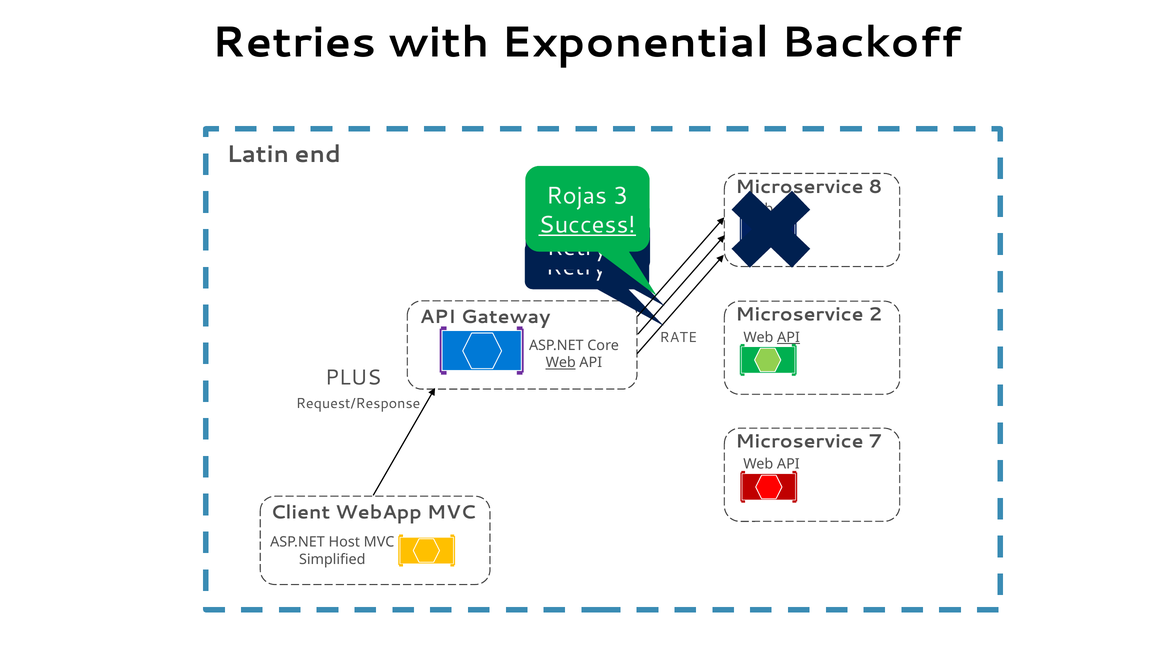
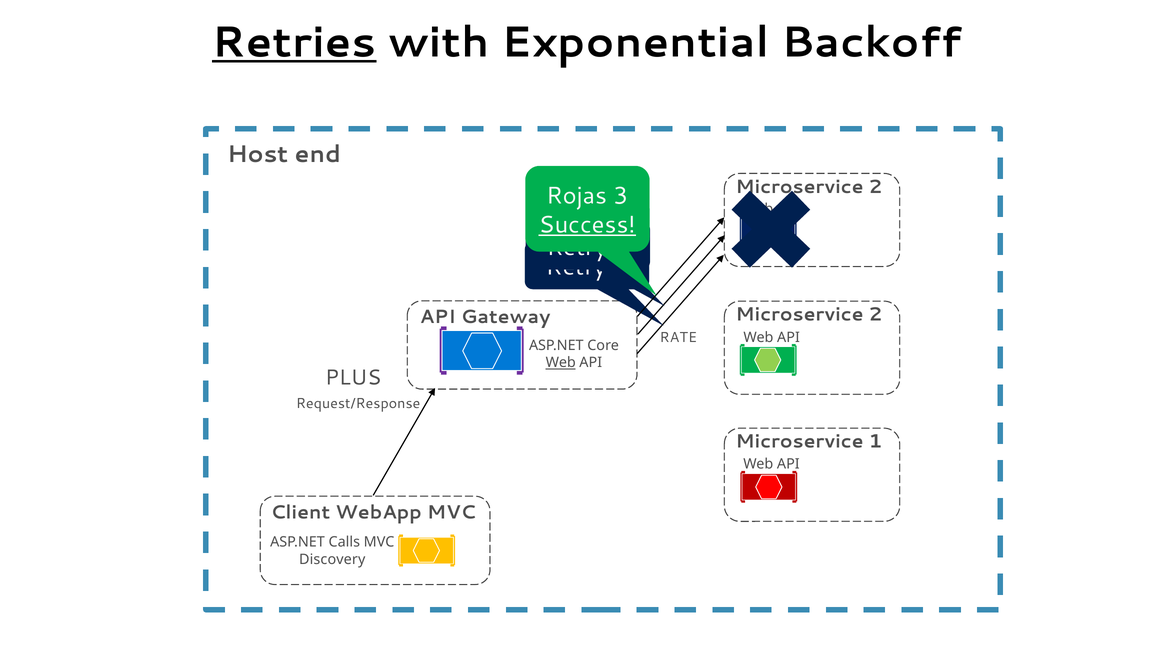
Retries underline: none -> present (294, 43)
Latin: Latin -> Host (258, 155)
8: 8 -> 2 (875, 187)
API underline: present -> none (789, 338)
Microservice 7: 7 -> 1 (875, 442)
Host: Host -> Calls (344, 542)
Simplified: Simplified -> Discovery (332, 560)
